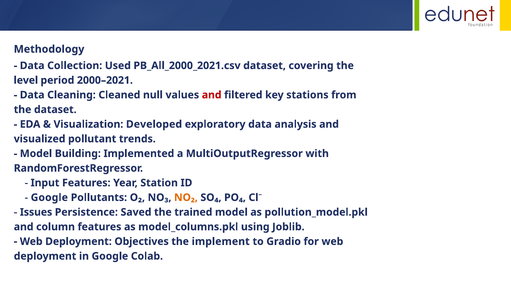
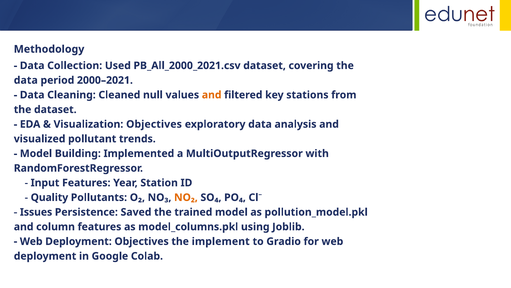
level: level -> data (26, 80)
and colour: red -> orange (212, 95)
Visualization Developed: Developed -> Objectives (154, 124)
Google: Google -> Quality (49, 197)
